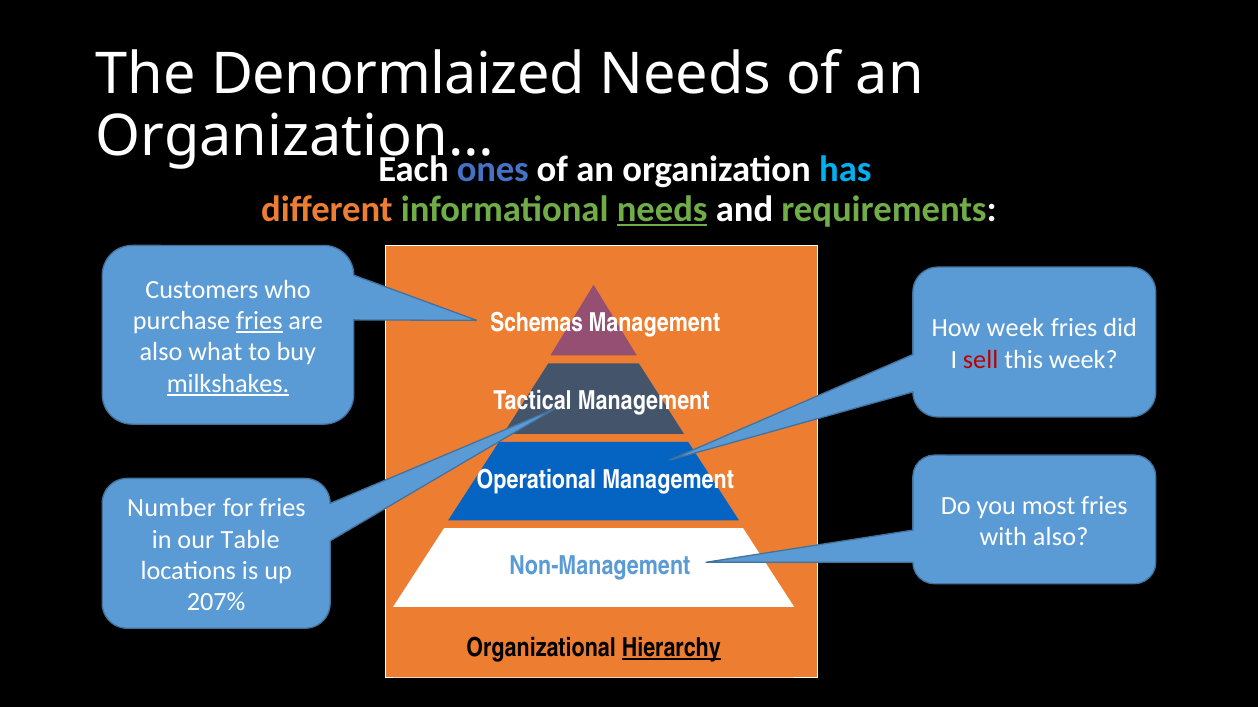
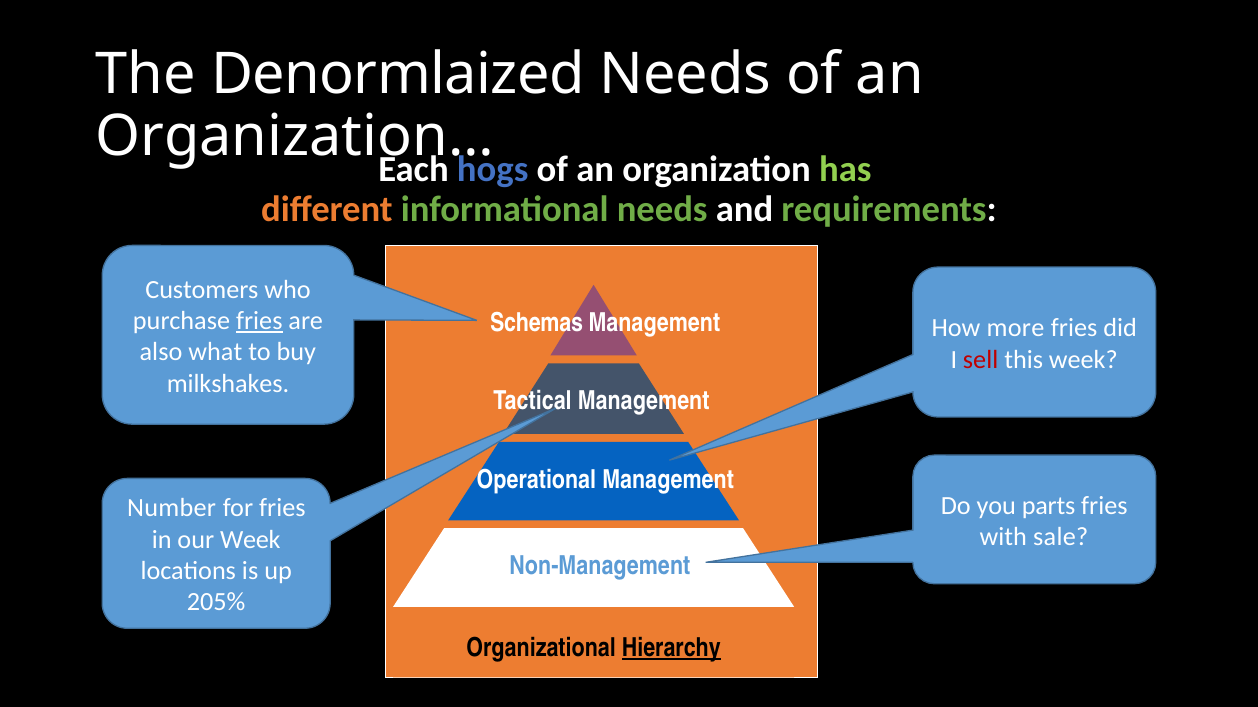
ones: ones -> hogs (493, 170)
has colour: light blue -> light green (845, 170)
needs underline: present -> none (662, 209)
How week: week -> more (1015, 328)
milkshakes underline: present -> none (228, 384)
most: most -> parts (1049, 506)
with also: also -> sale (1061, 537)
our Table: Table -> Week (250, 540)
207%: 207% -> 205% (216, 603)
